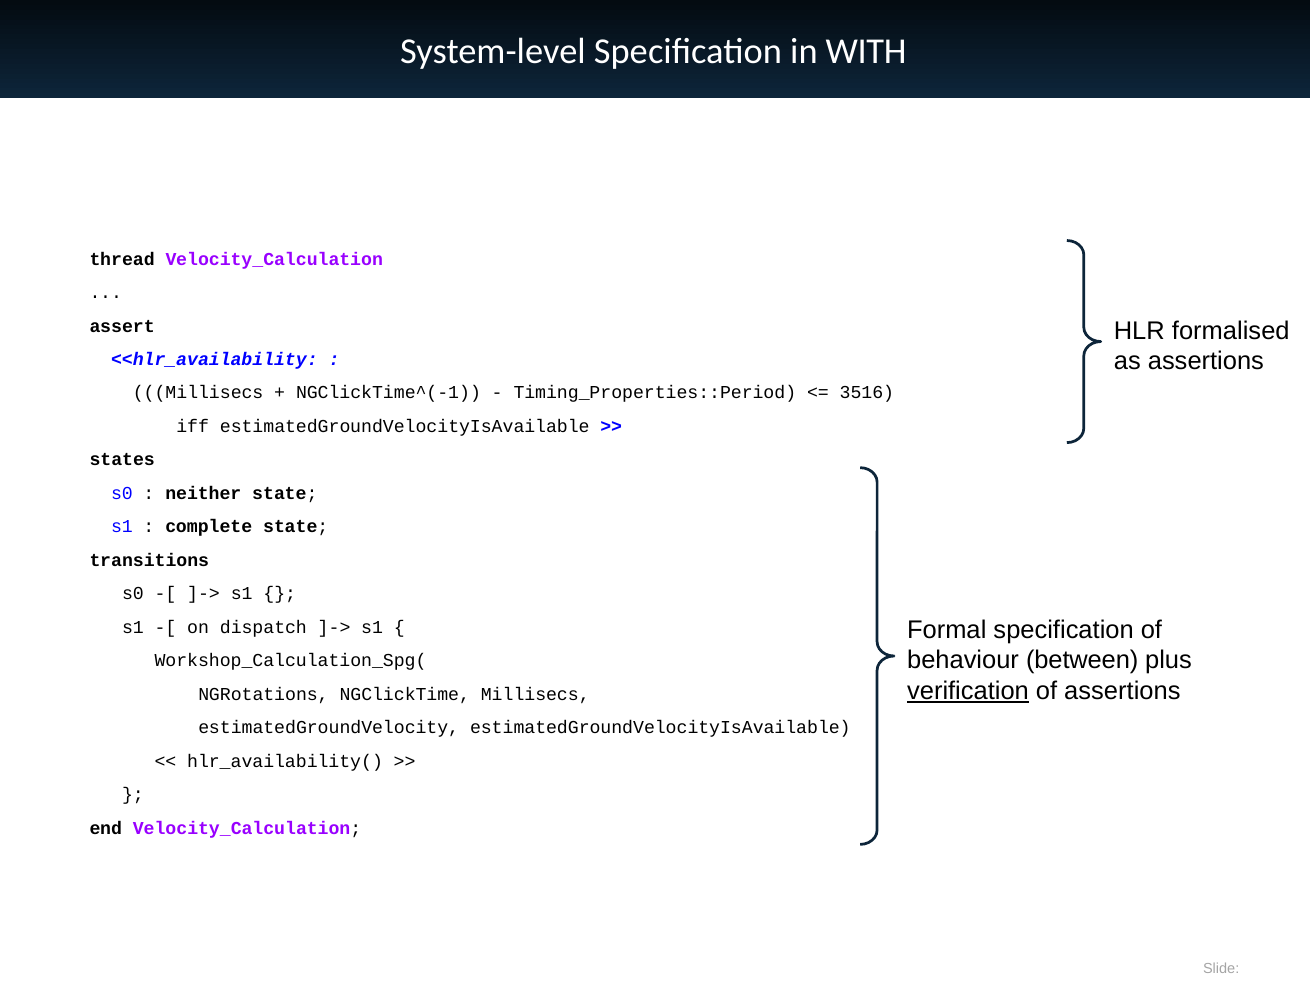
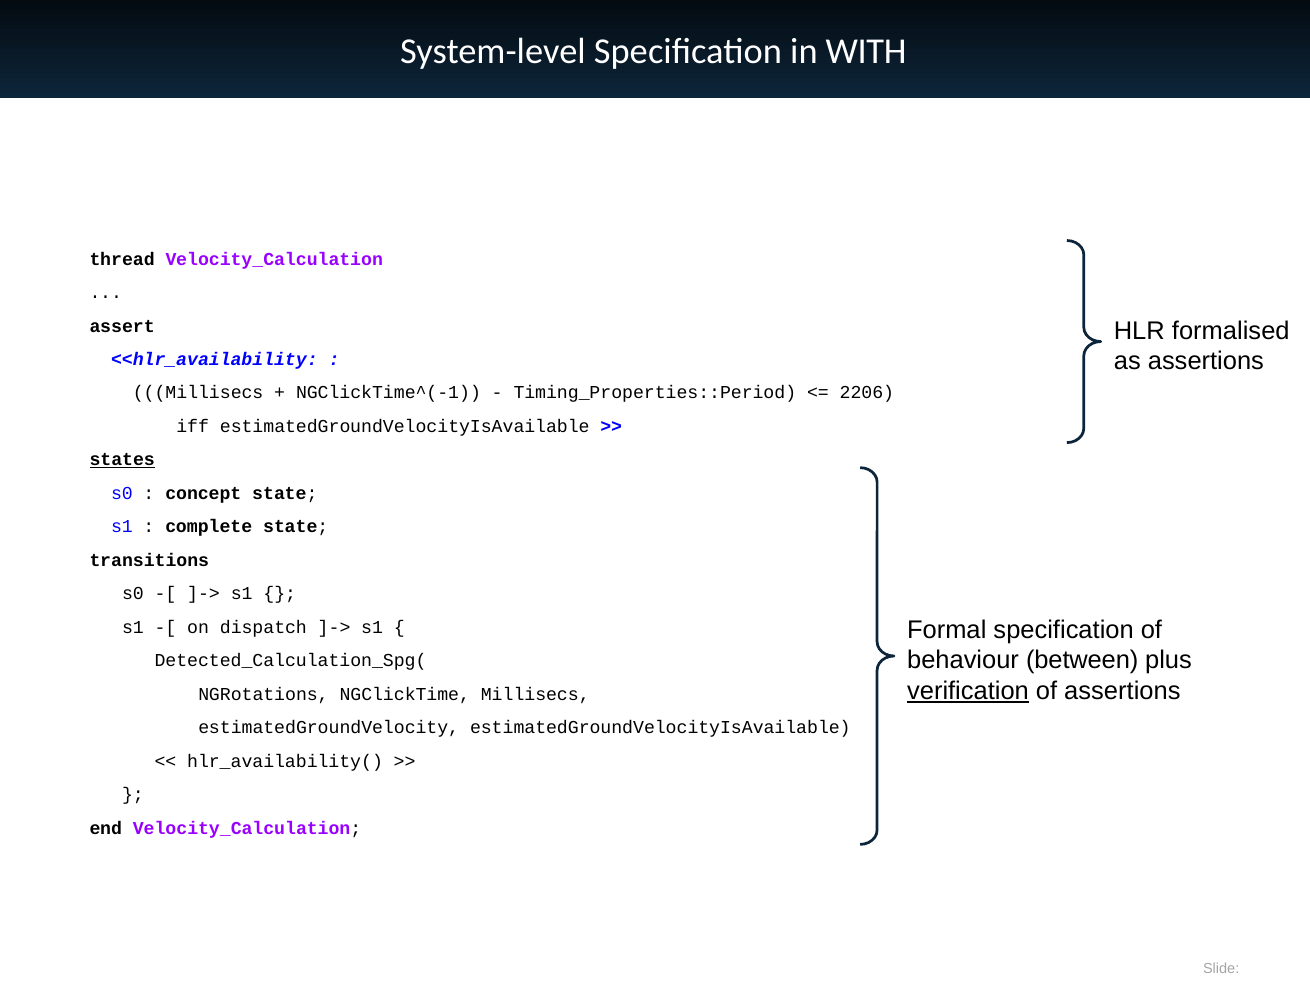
3516: 3516 -> 2206 (867, 393)
states underline: none -> present (122, 460)
neither: neither -> concept (203, 493)
Workshop_Calculation_Spg(: Workshop_Calculation_Spg( -> Detected_Calculation_Spg( (291, 661)
